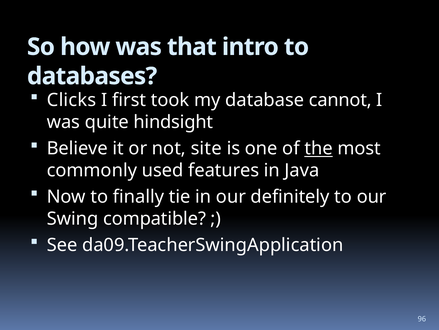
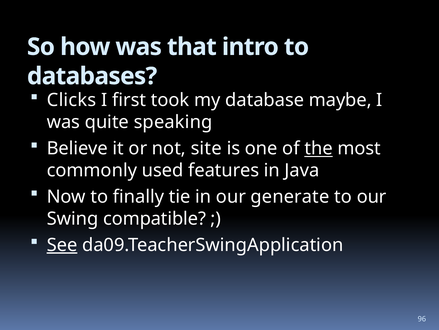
cannot: cannot -> maybe (340, 100)
hindsight: hindsight -> speaking (173, 122)
definitely: definitely -> generate (290, 196)
See underline: none -> present (62, 245)
